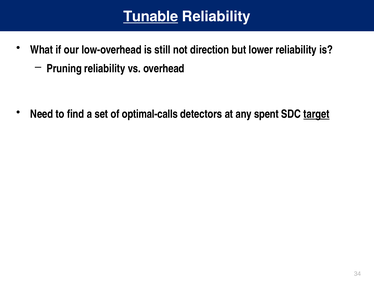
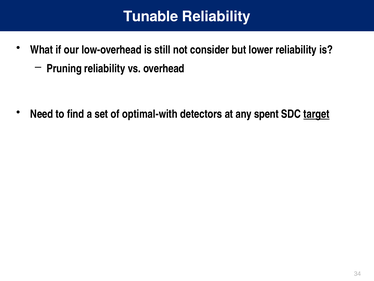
Tunable underline: present -> none (151, 17)
direction: direction -> consider (210, 50)
optimal-calls: optimal-calls -> optimal-with (150, 114)
